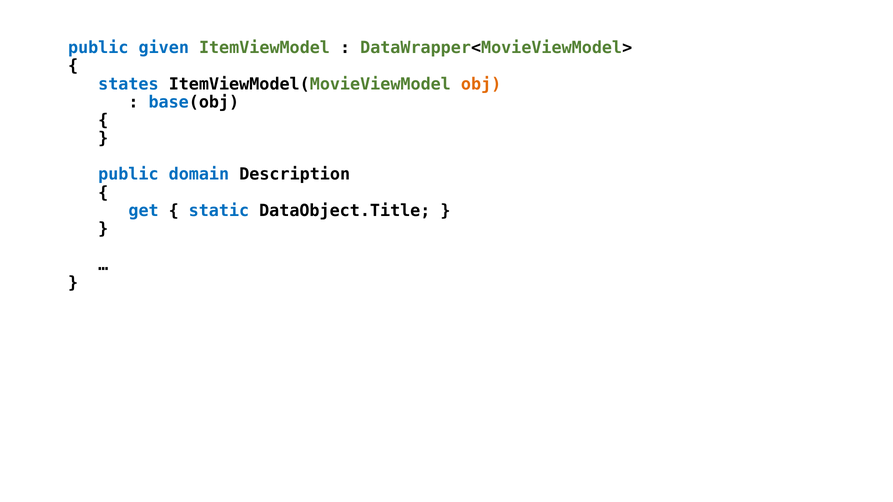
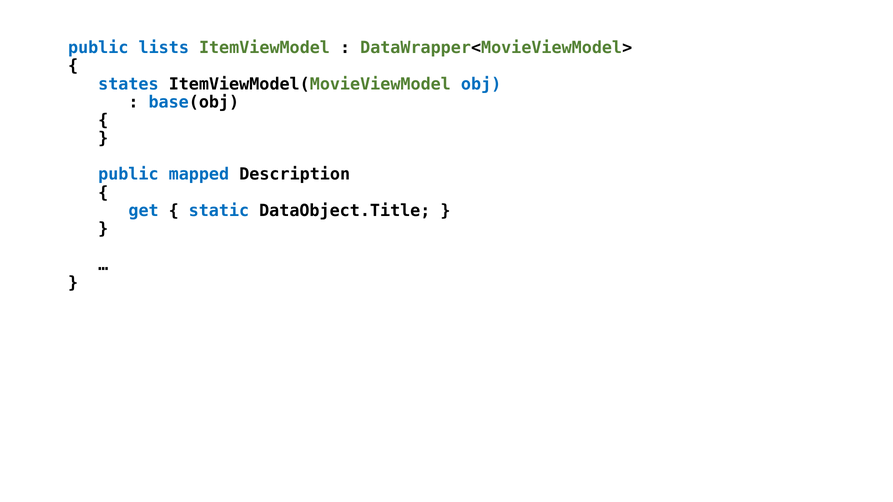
given: given -> lists (164, 48)
obj colour: orange -> blue (481, 84)
domain: domain -> mapped (199, 175)
